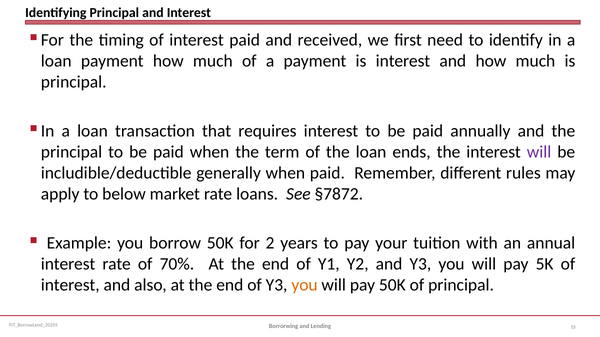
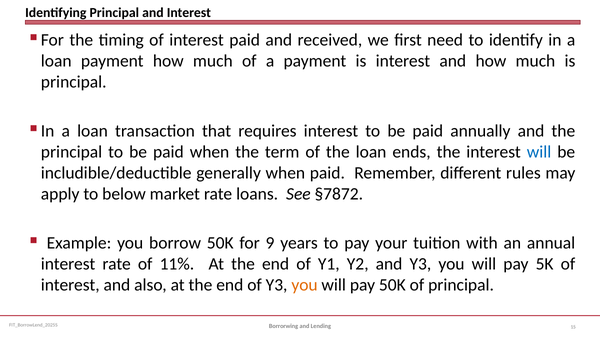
will colour: purple -> blue (539, 152)
2: 2 -> 9 (270, 243)
70%: 70% -> 11% (177, 264)
